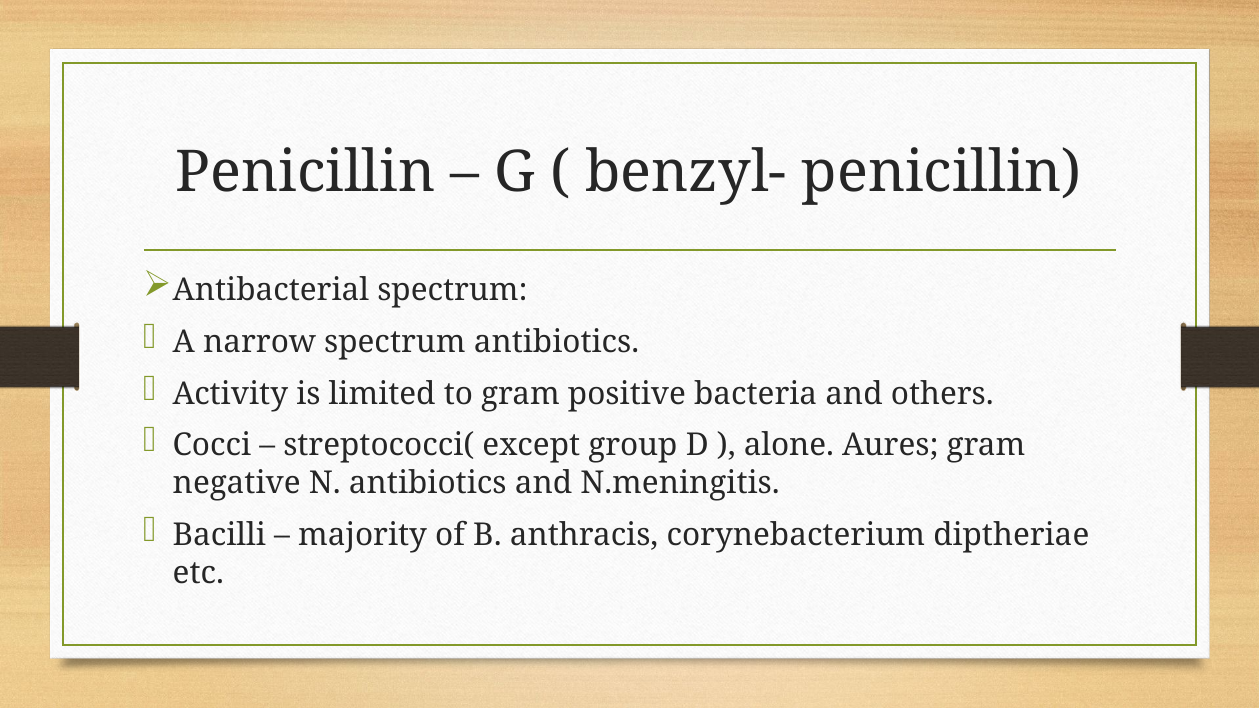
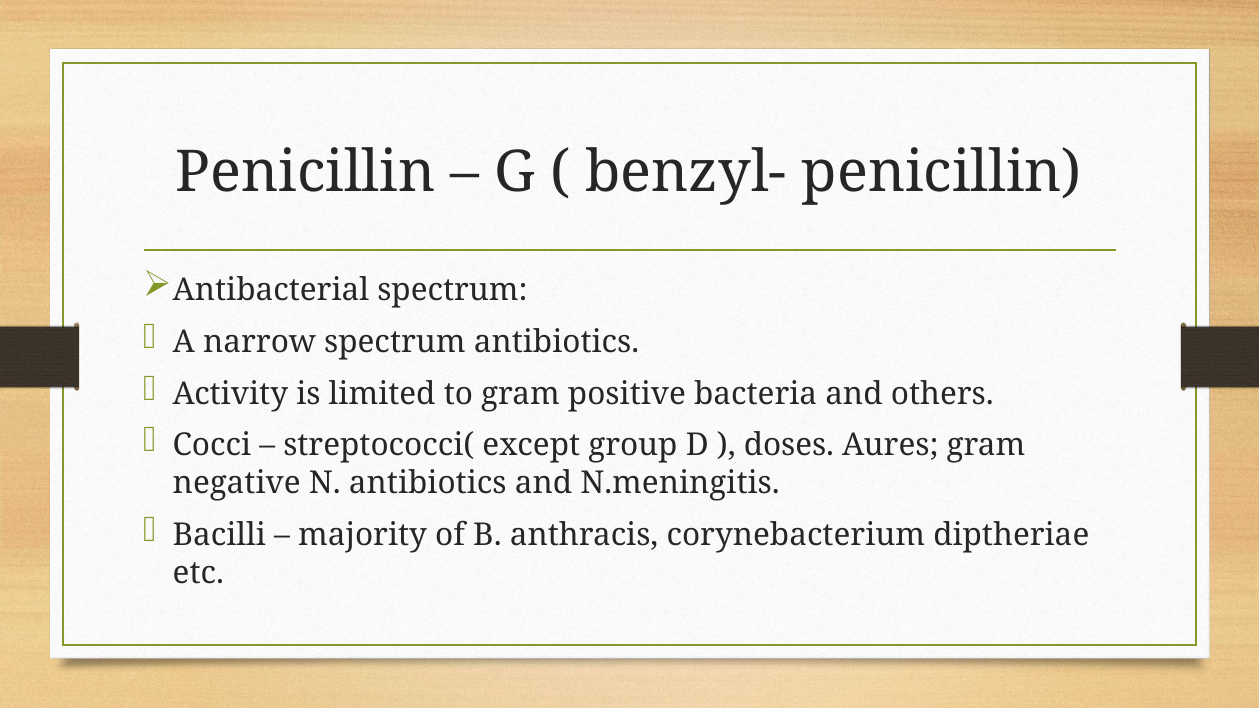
alone: alone -> doses (789, 446)
